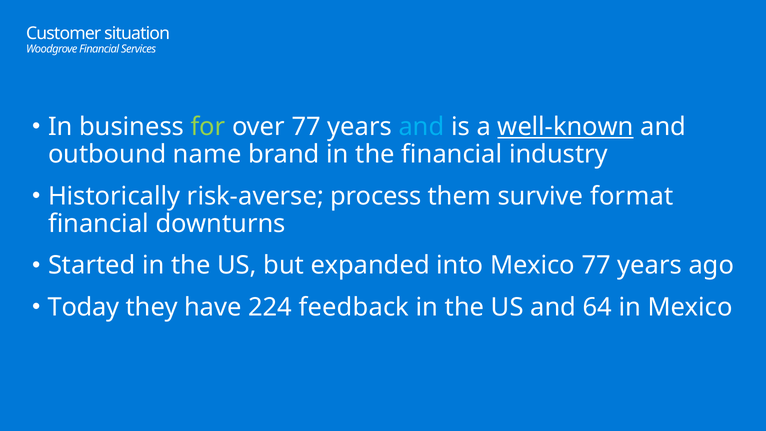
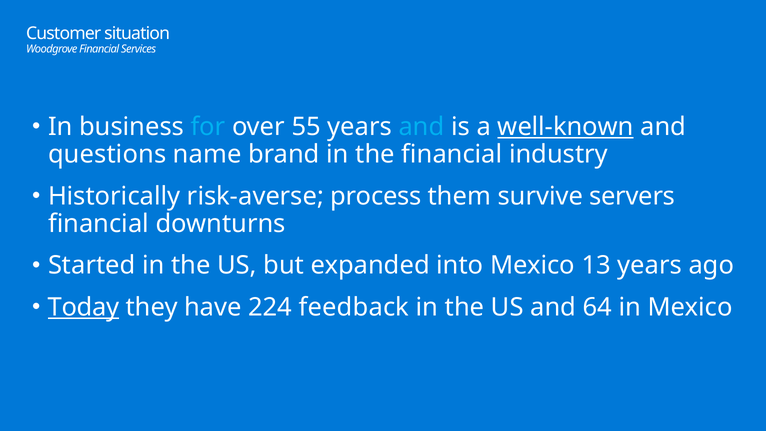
for colour: light green -> light blue (208, 127)
over 77: 77 -> 55 (306, 127)
outbound: outbound -> questions (107, 154)
format: format -> servers (632, 196)
Mexico 77: 77 -> 13 (596, 265)
Today underline: none -> present (84, 307)
